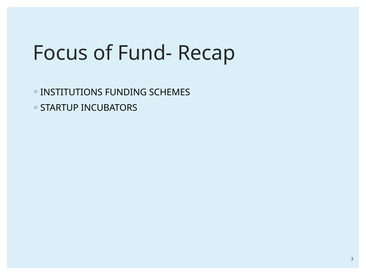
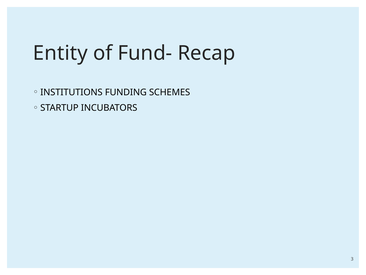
Focus: Focus -> Entity (60, 53)
